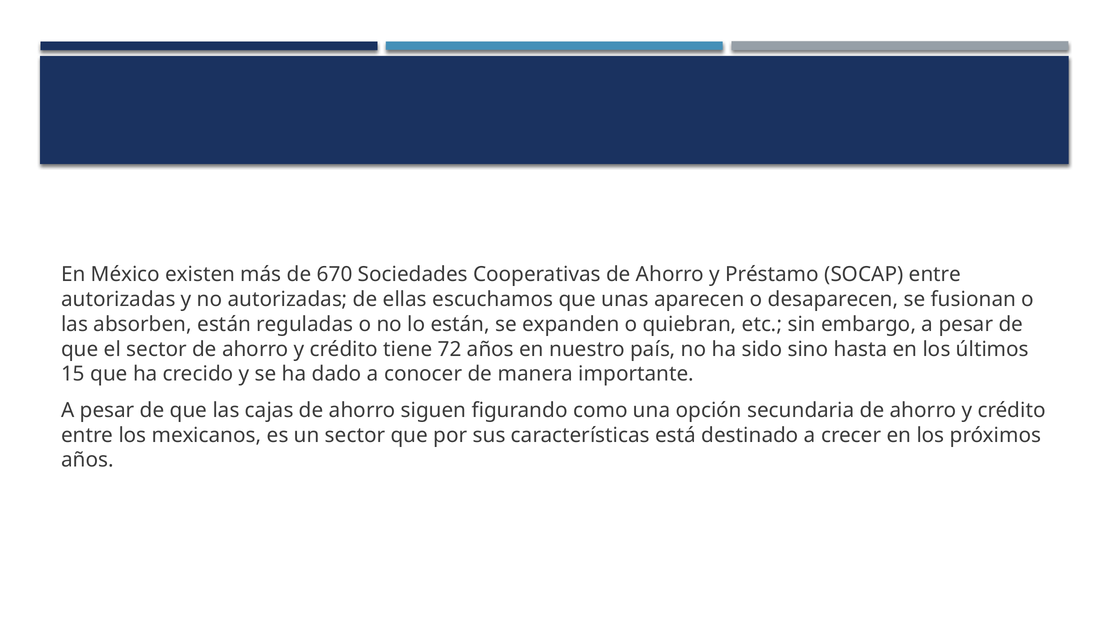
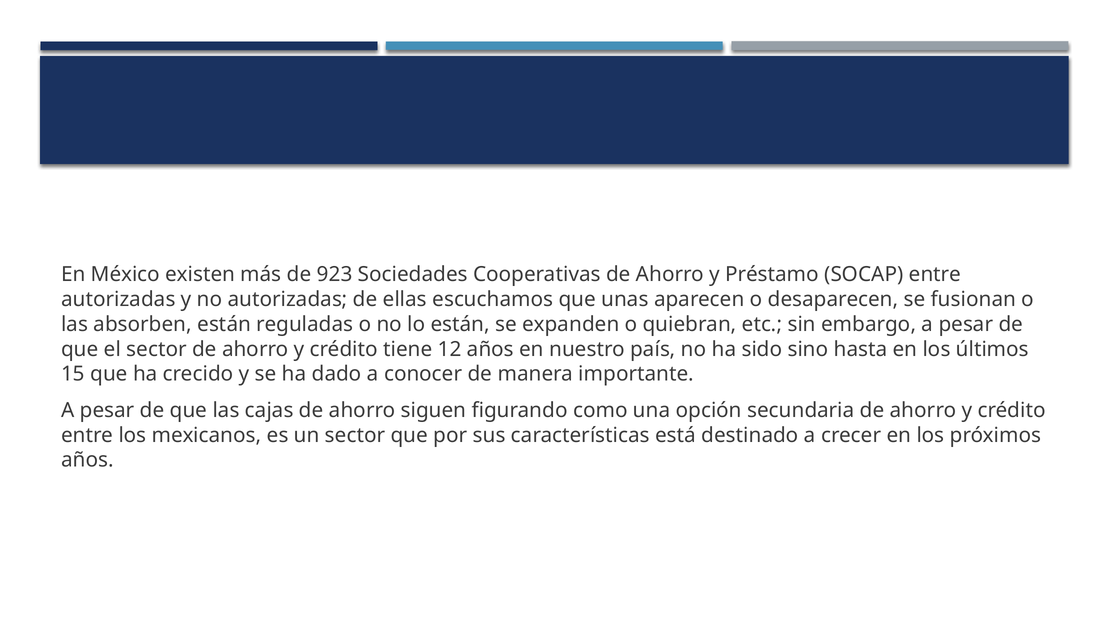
670: 670 -> 923 (335, 274)
72: 72 -> 12 (450, 349)
